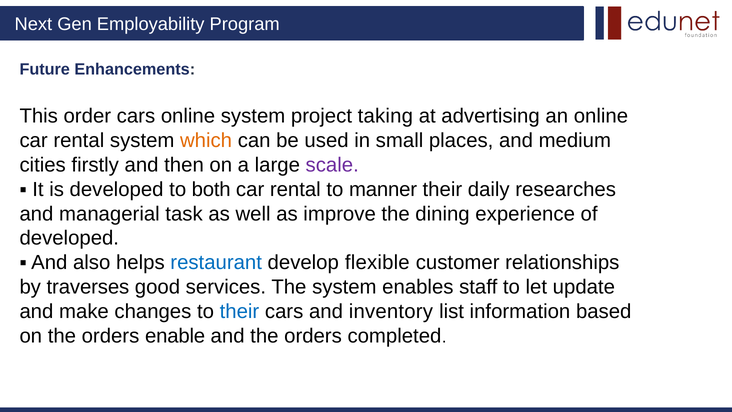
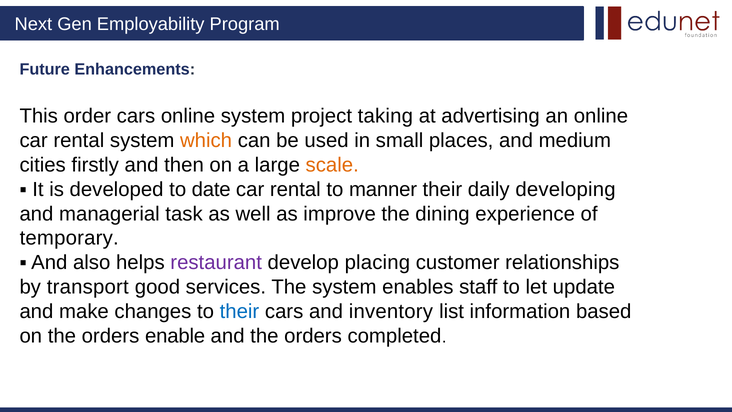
scale colour: purple -> orange (332, 165)
both: both -> date (211, 189)
researches: researches -> developing (566, 189)
developed: developed -> temporary (69, 238)
restaurant colour: blue -> purple (216, 262)
flexible: flexible -> placing (377, 262)
traverses: traverses -> transport (88, 287)
